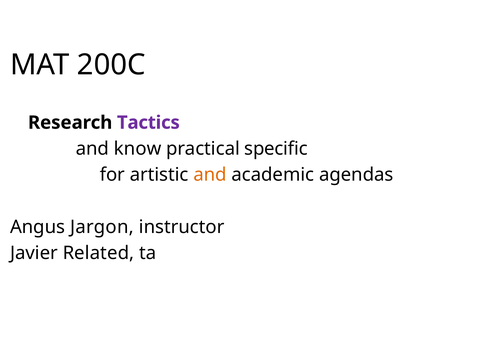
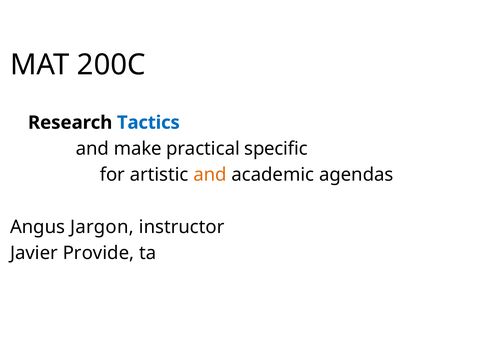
Tactics colour: purple -> blue (148, 122)
know: know -> make (138, 148)
Related: Related -> Provide (98, 253)
